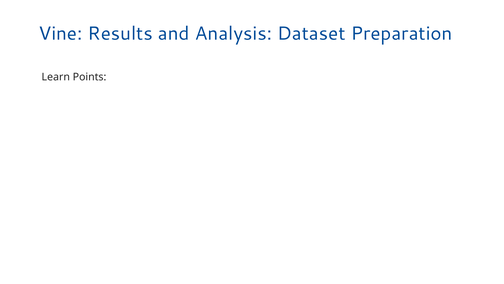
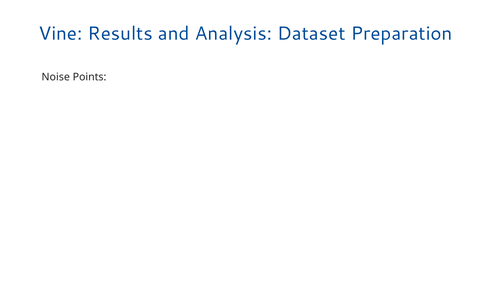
Learn: Learn -> Noise (56, 77)
